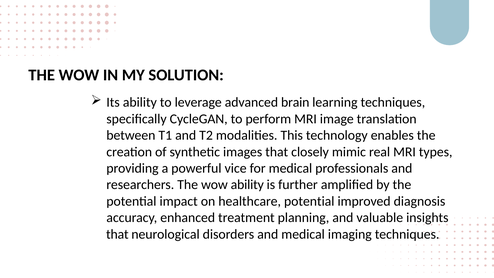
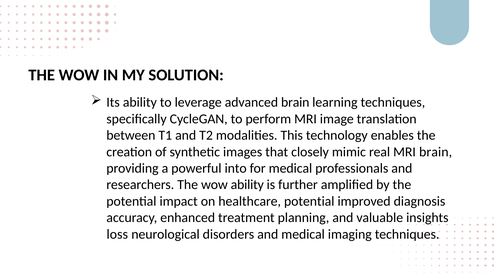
MRI types: types -> brain (436, 152)
vice: vice -> into (236, 168)
that: that -> loss (117, 234)
